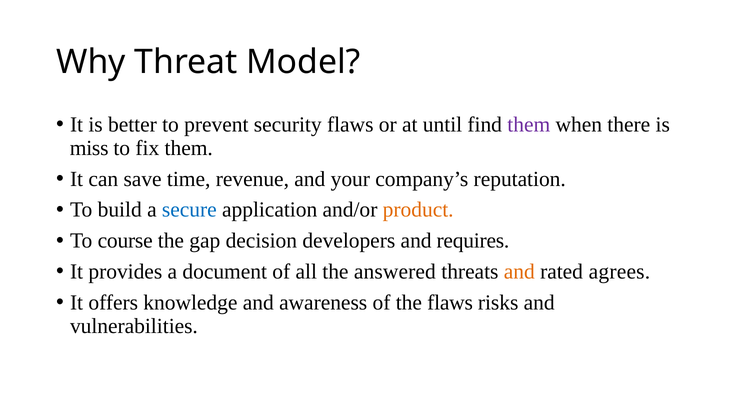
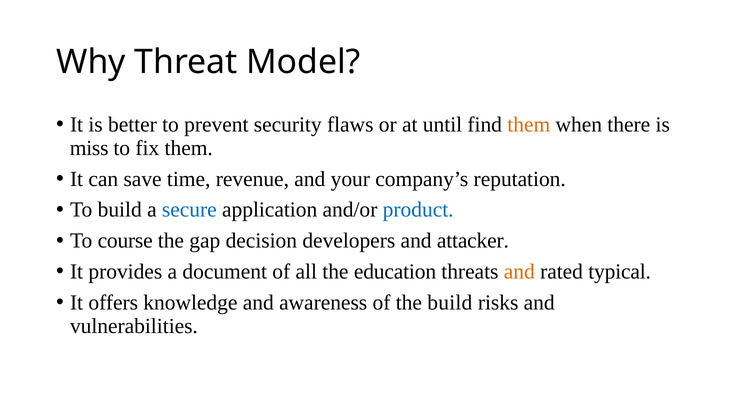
them colour: purple -> orange (529, 125)
product colour: orange -> blue (418, 210)
requires: requires -> attacker (473, 241)
answered: answered -> education (395, 271)
agrees: agrees -> typical (620, 271)
the flaws: flaws -> build (450, 302)
